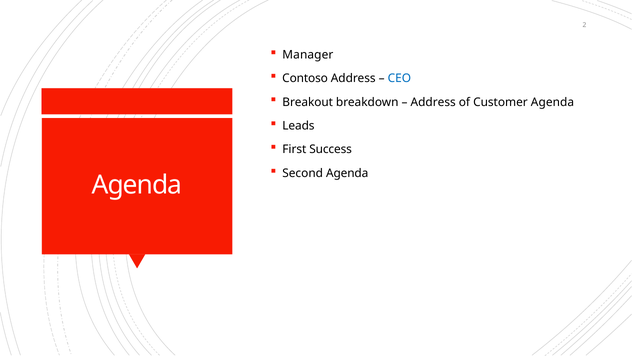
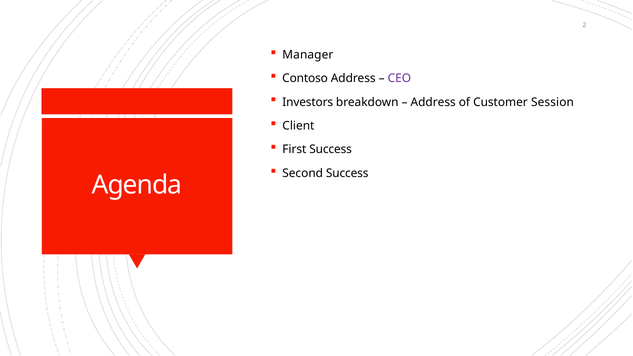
CEO colour: blue -> purple (399, 79)
Breakout: Breakout -> Investors (308, 102)
Customer Agenda: Agenda -> Session (552, 102)
Leads: Leads -> Client (298, 126)
Second Agenda: Agenda -> Success (347, 173)
